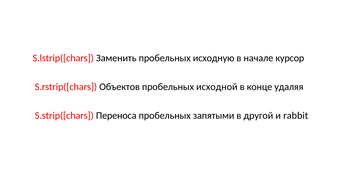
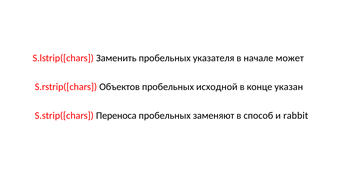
исходную: исходную -> указателя (214, 58)
курсор: курсор -> может (290, 58)
удаляя: удаляя -> указан (289, 87)
запятыми: запятыми -> заменяют (214, 116)
другой: другой -> способ (258, 116)
